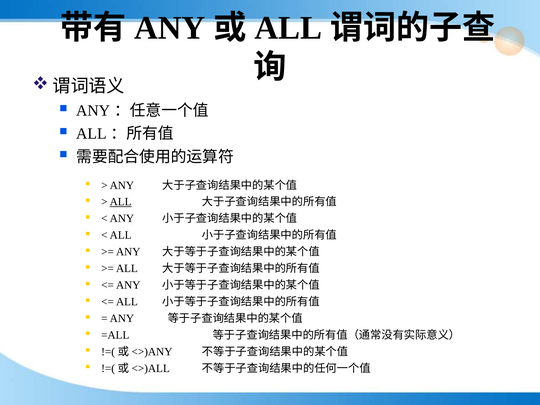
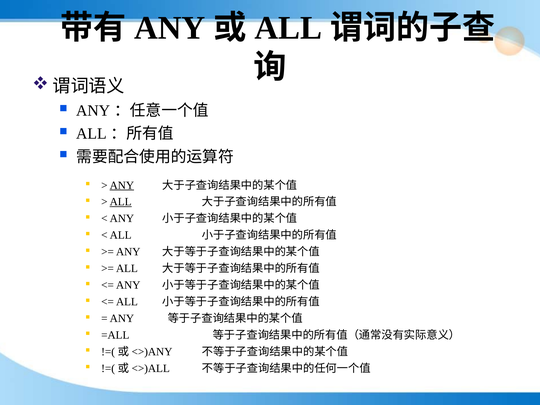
ANY underline: none -> present (122, 185)
